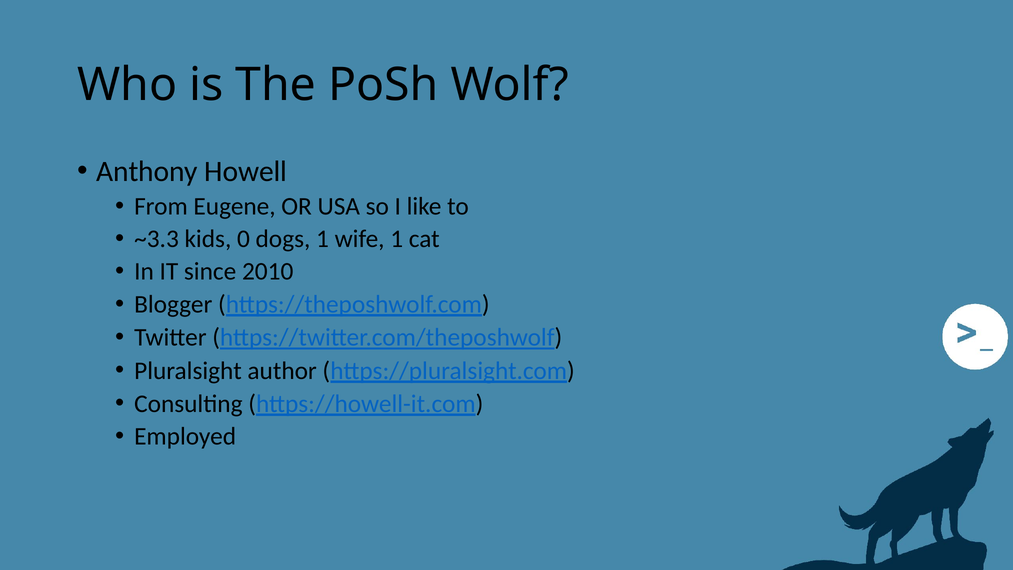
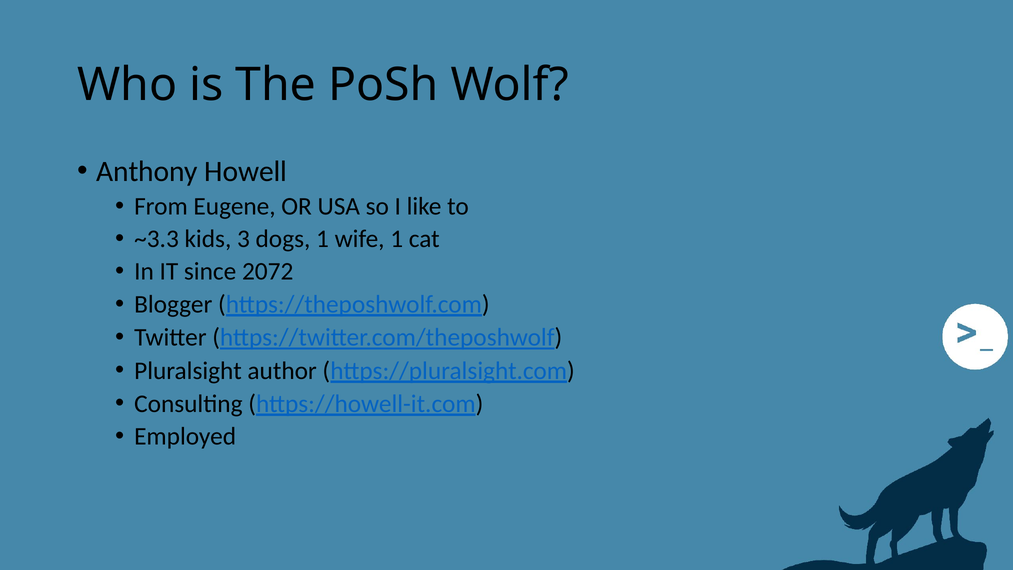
0: 0 -> 3 (244, 239)
2010: 2010 -> 2072 (268, 271)
